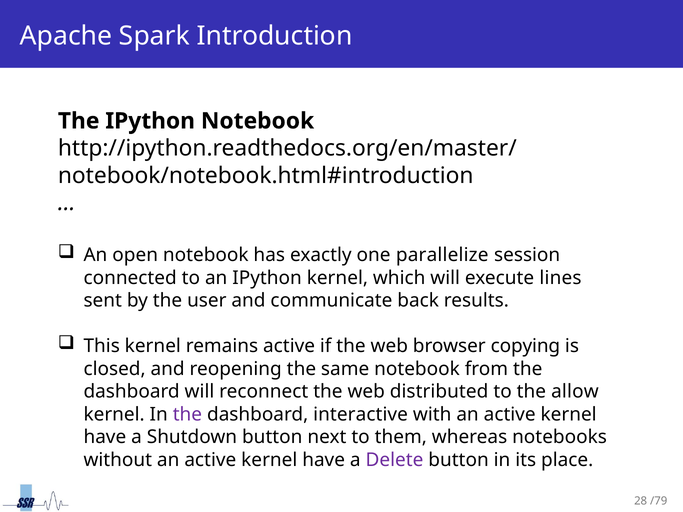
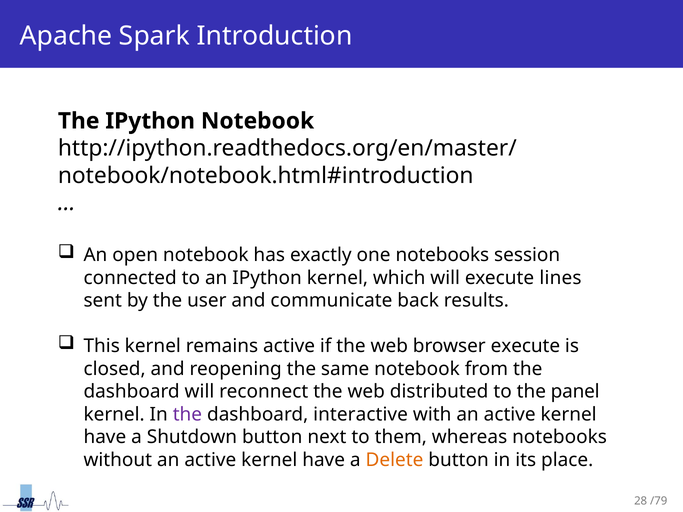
one parallelize: parallelize -> notebooks (442, 255)
browser copying: copying -> execute (525, 346)
allow: allow -> panel (575, 392)
Delete colour: purple -> orange (394, 460)
